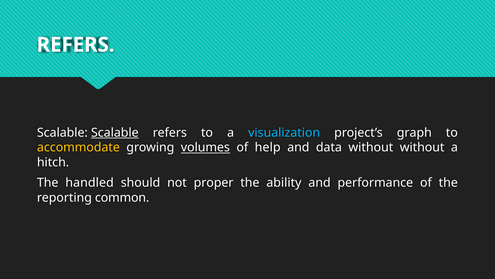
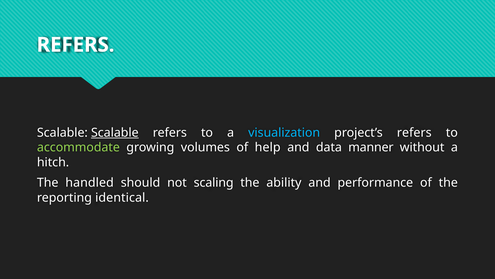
project’s graph: graph -> refers (414, 132)
accommodate colour: yellow -> light green (78, 147)
volumes underline: present -> none (205, 147)
data without: without -> manner (371, 147)
proper: proper -> scaling (214, 183)
common: common -> identical (122, 197)
